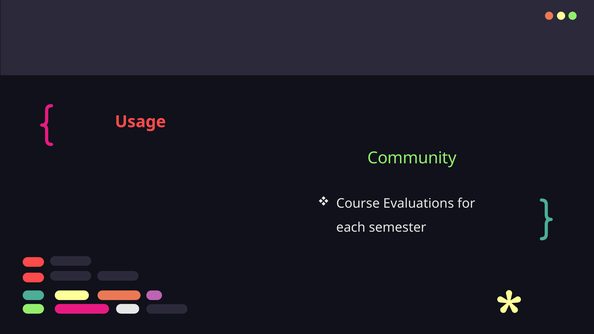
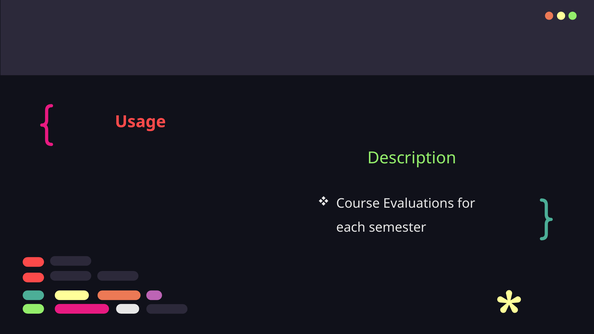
Community: Community -> Description (412, 158)
